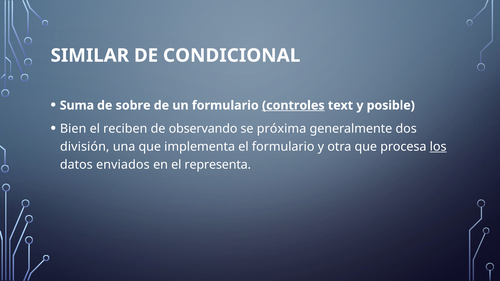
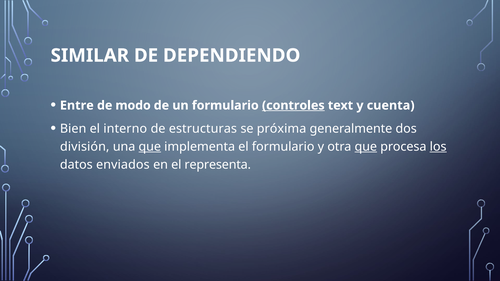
CONDICIONAL: CONDICIONAL -> DEPENDIENDO (232, 56)
Suma: Suma -> Entre (77, 106)
sobre: sobre -> modo (133, 106)
posible: posible -> cuenta (391, 106)
reciben: reciben -> interno (125, 129)
observando: observando -> estructuras (203, 129)
que underline: none -> present (150, 147)
que underline: none -> present (366, 147)
